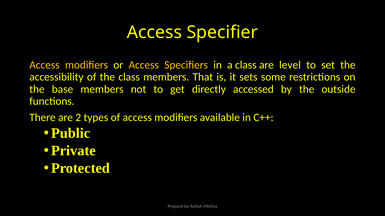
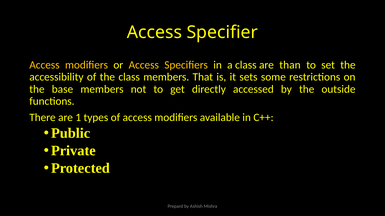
level: level -> than (290, 65)
2: 2 -> 1 (78, 118)
